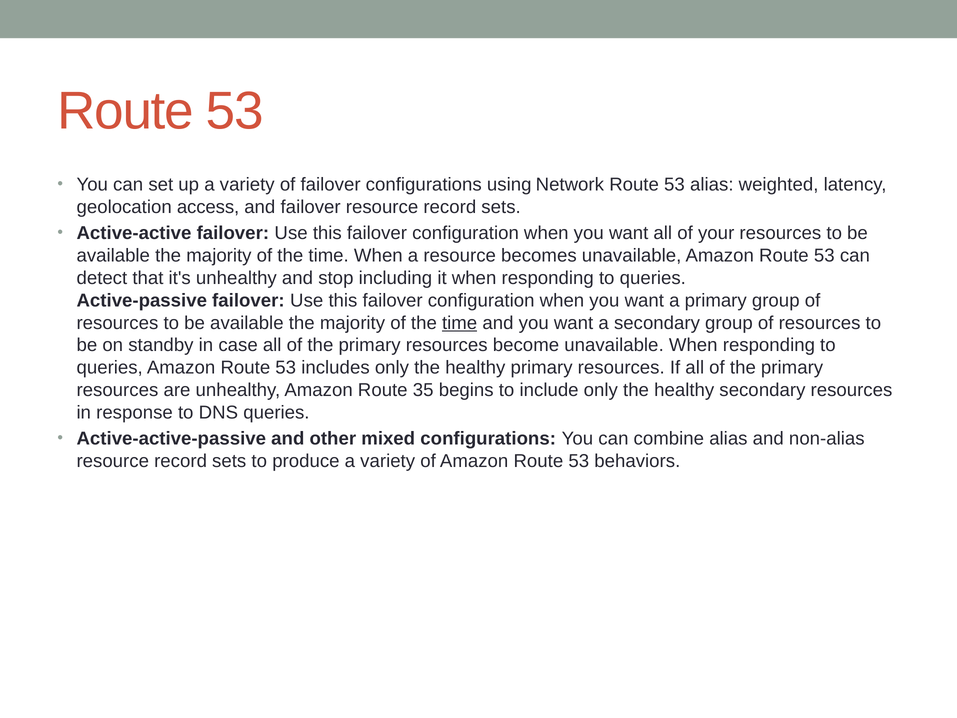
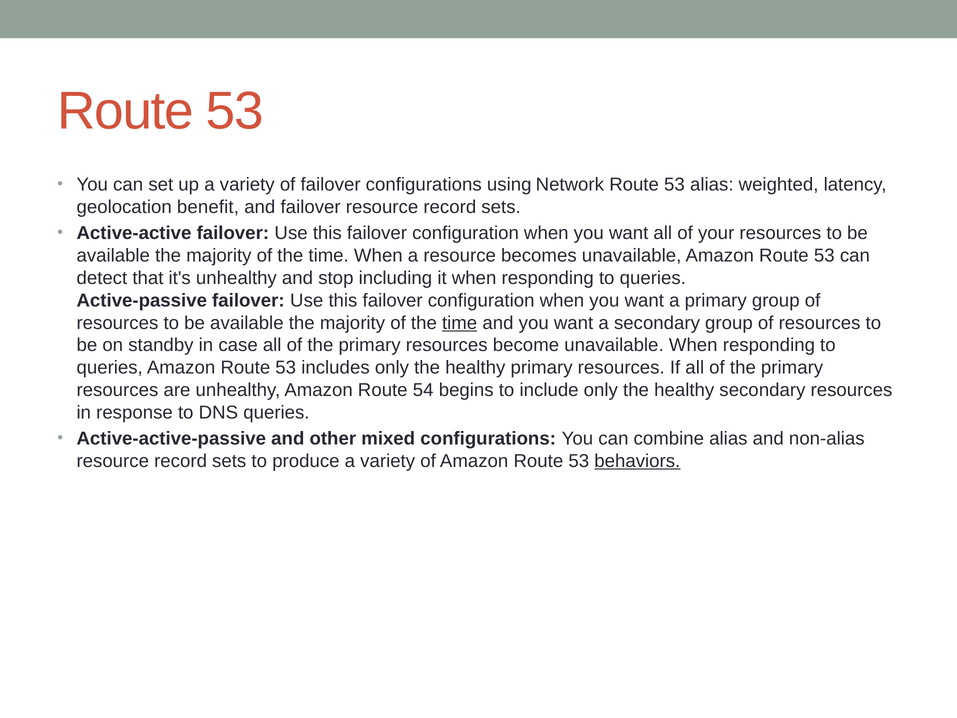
access: access -> benefit (208, 207)
35: 35 -> 54 (423, 390)
behaviors underline: none -> present (637, 461)
